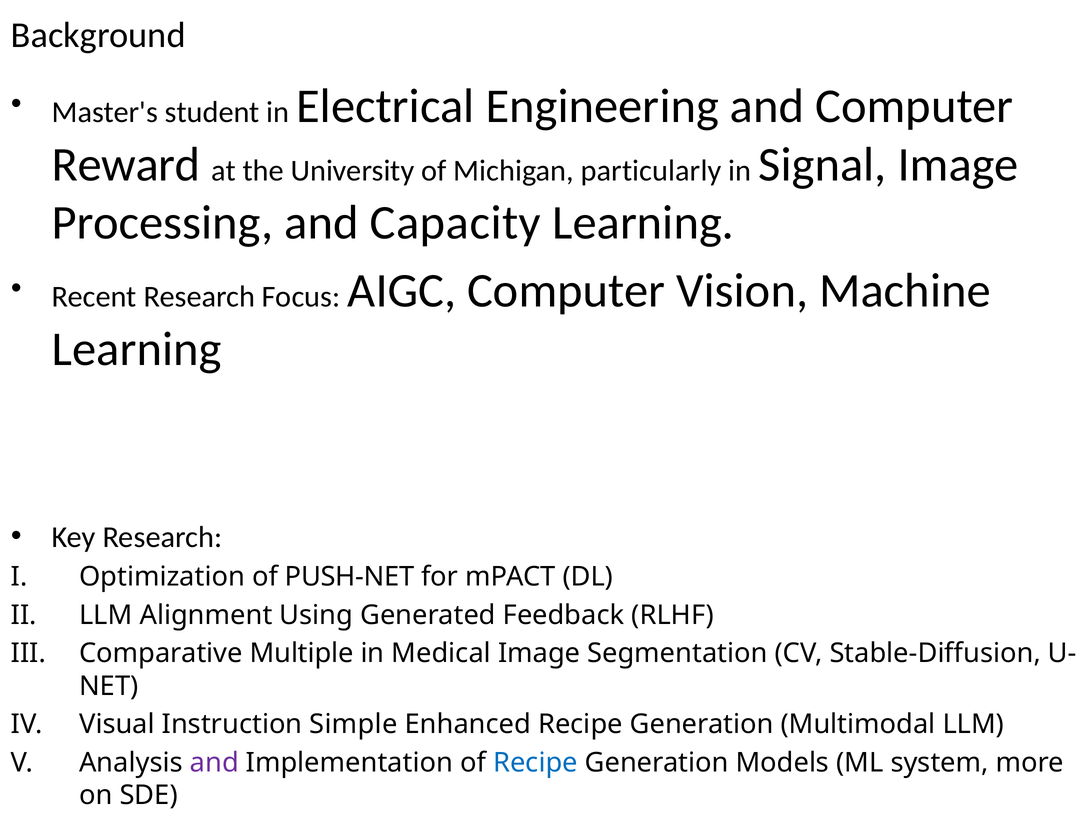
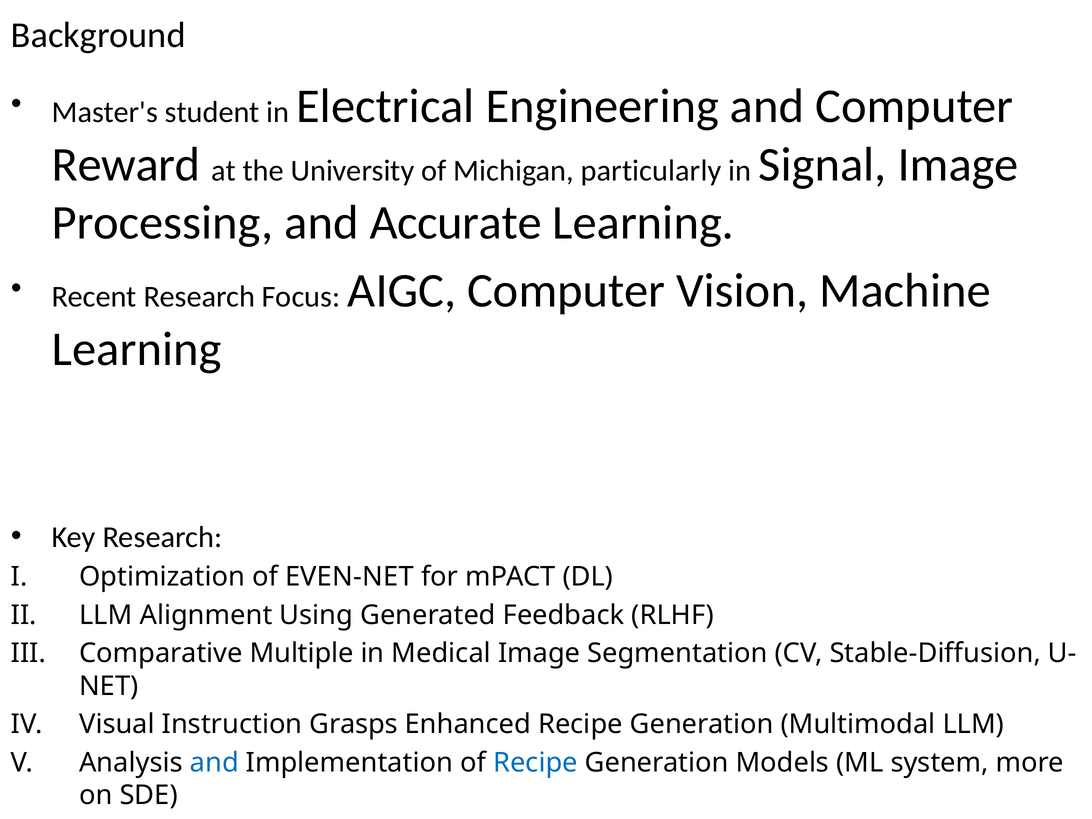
Capacity: Capacity -> Accurate (456, 223)
PUSH-NET: PUSH-NET -> EVEN-NET (349, 577)
Simple: Simple -> Grasps (354, 724)
and colour: purple -> blue (214, 763)
